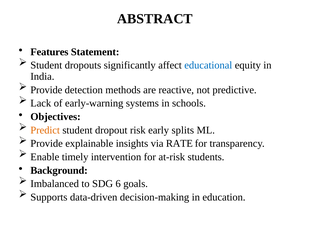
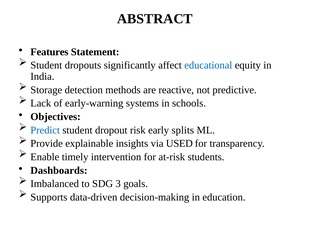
Provide: Provide -> Storage (46, 90)
Predict colour: orange -> blue (45, 130)
RATE: RATE -> USED (179, 144)
Background: Background -> Dashboards (59, 170)
6: 6 -> 3 (118, 184)
